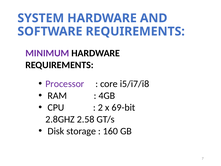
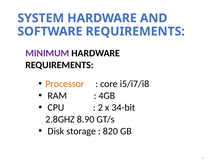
Processor colour: purple -> orange (65, 84)
69-bit: 69-bit -> 34-bit (123, 107)
2.58: 2.58 -> 8.90 (86, 119)
160: 160 -> 820 (110, 131)
